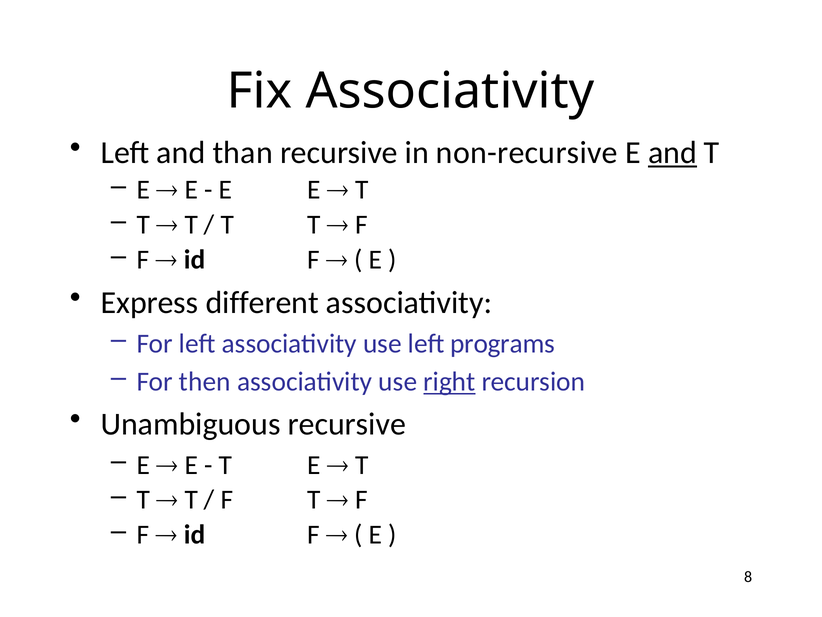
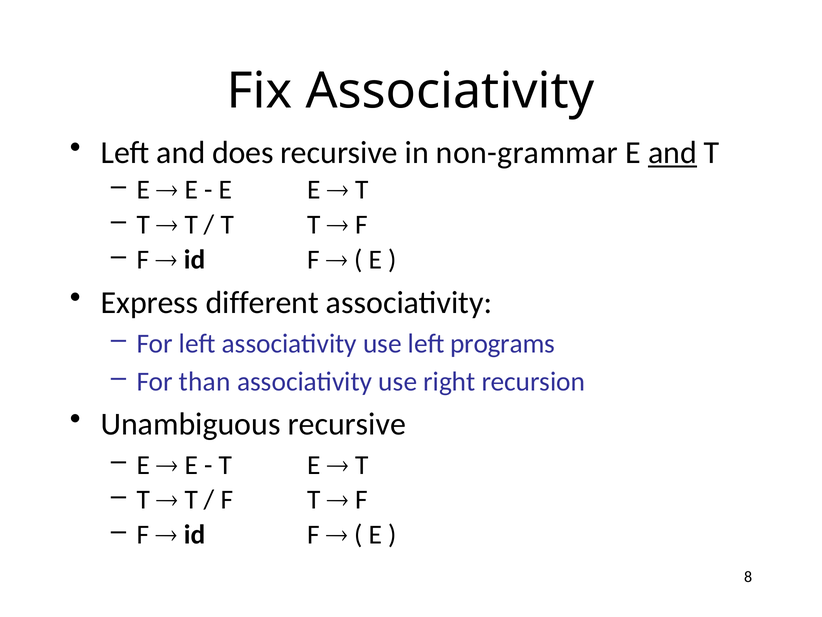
than: than -> does (243, 153)
non-recursive: non-recursive -> non-grammar (527, 153)
then: then -> than (205, 382)
right underline: present -> none (449, 382)
